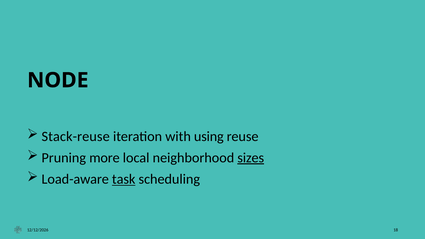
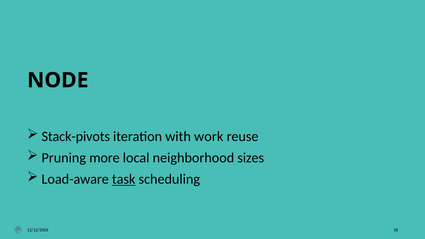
Stack-reuse: Stack-reuse -> Stack-pivots (76, 136)
using: using -> work (209, 136)
sizes underline: present -> none (251, 158)
